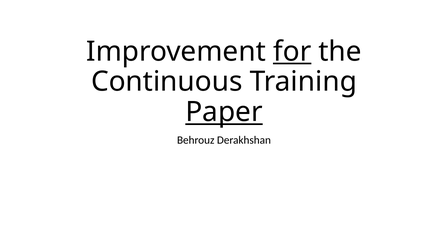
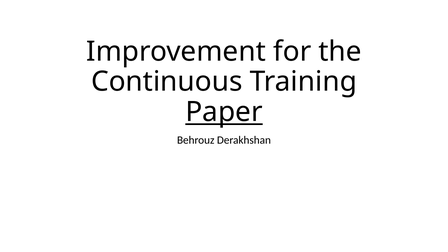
for underline: present -> none (292, 52)
